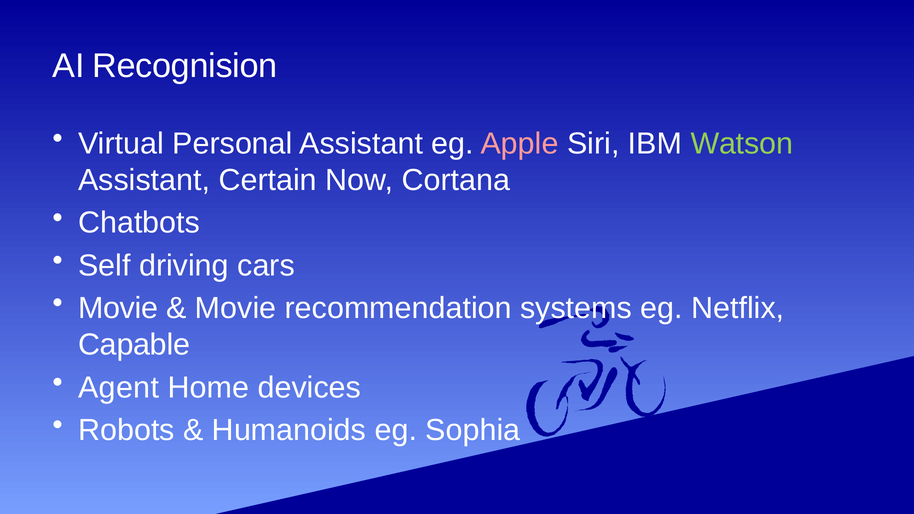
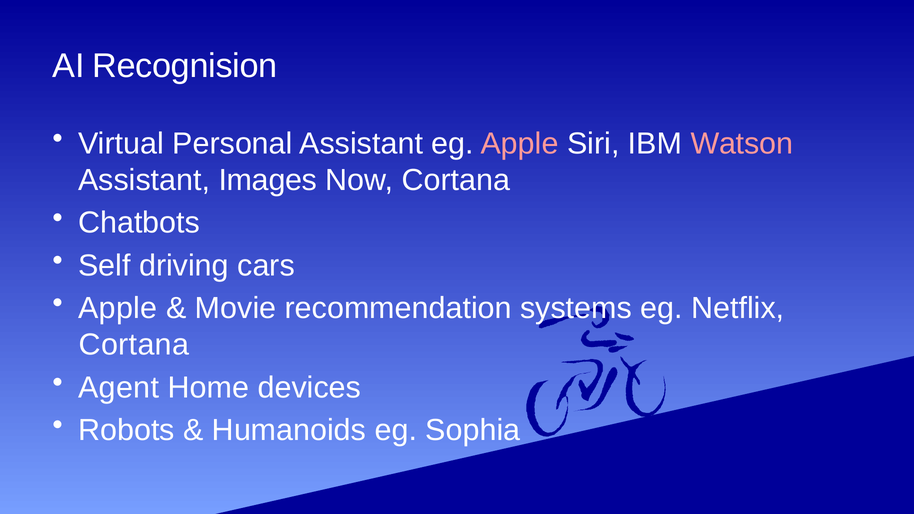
Watson colour: light green -> pink (742, 144)
Certain: Certain -> Images (268, 180)
Movie: Movie -> Apple (118, 308)
Capable: Capable -> Cortana (134, 345)
